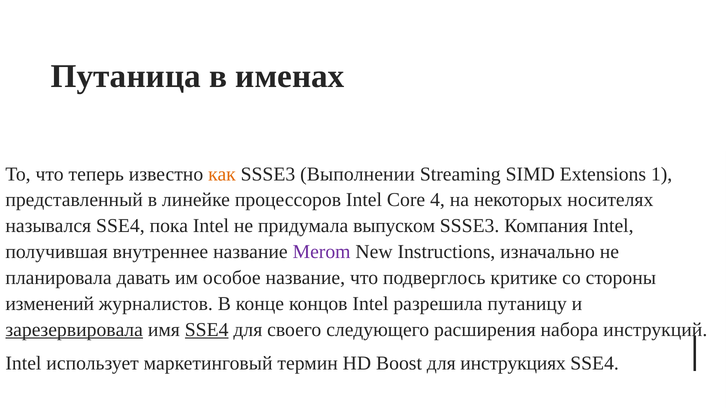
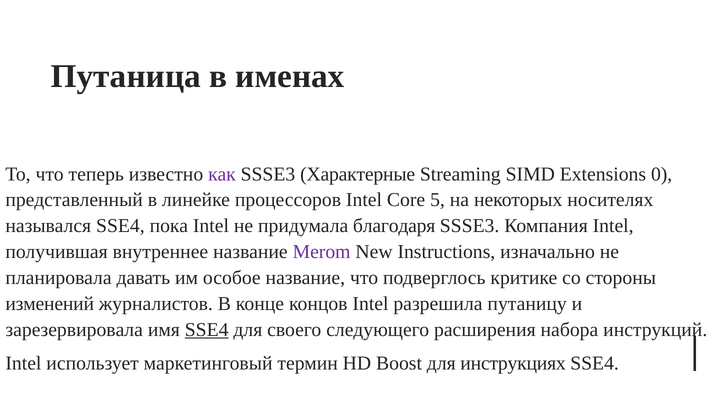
как colour: orange -> purple (222, 174)
Выполнении: Выполнении -> Характерные (358, 174)
1: 1 -> 0 (662, 174)
4: 4 -> 5 (437, 200)
выпуском: выпуском -> благодаря (394, 226)
зарезервировала underline: present -> none (74, 330)
